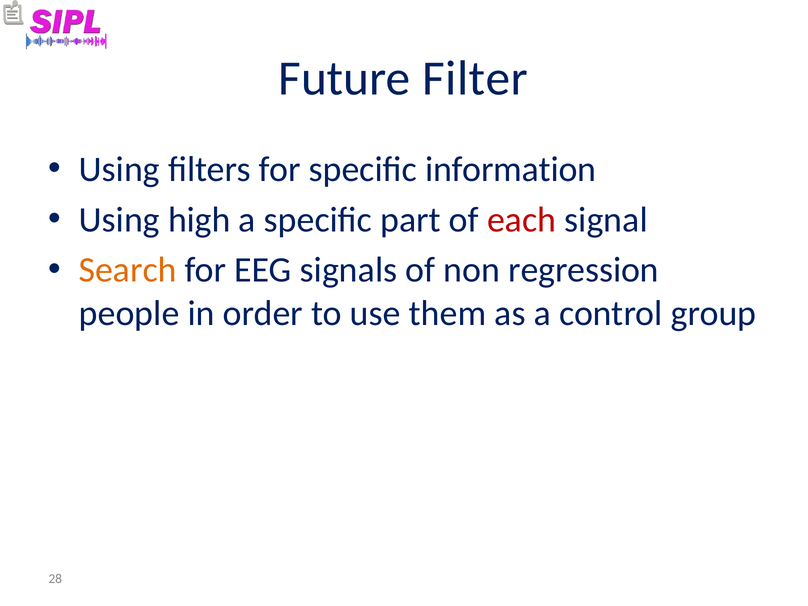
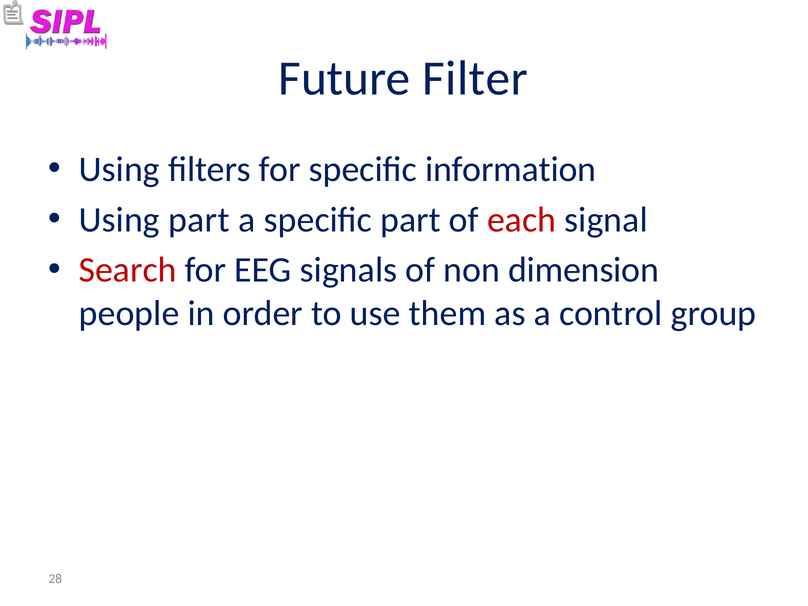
Using high: high -> part (199, 220)
Search colour: orange -> red (128, 270)
regression: regression -> dimension (584, 270)
